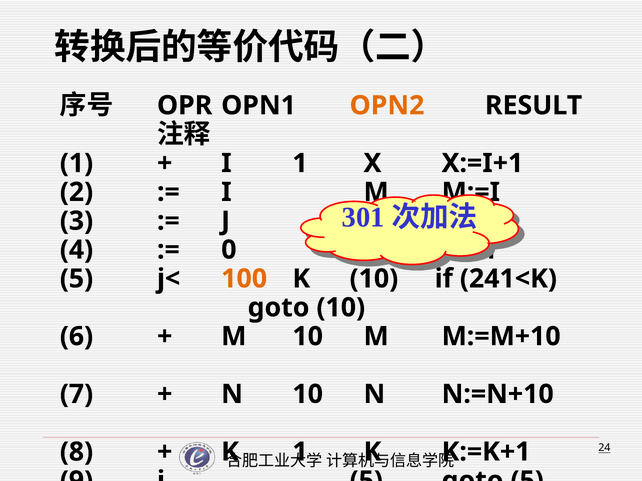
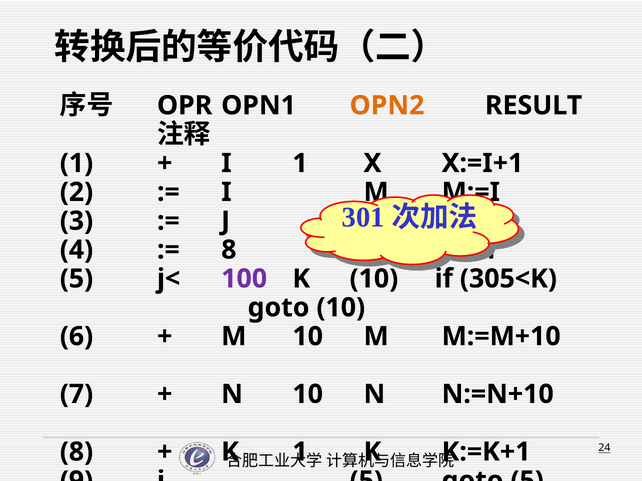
0: 0 -> 8 (229, 250)
100 colour: orange -> purple (244, 279)
241<K: 241<K -> 305<K (508, 279)
